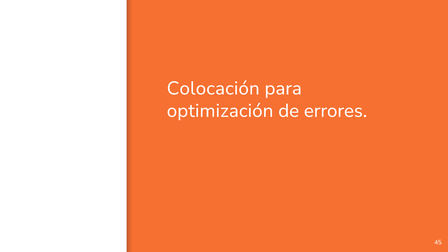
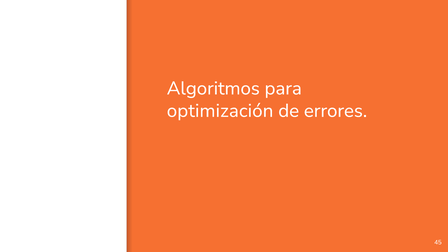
Colocación: Colocación -> Algoritmos (213, 88)
